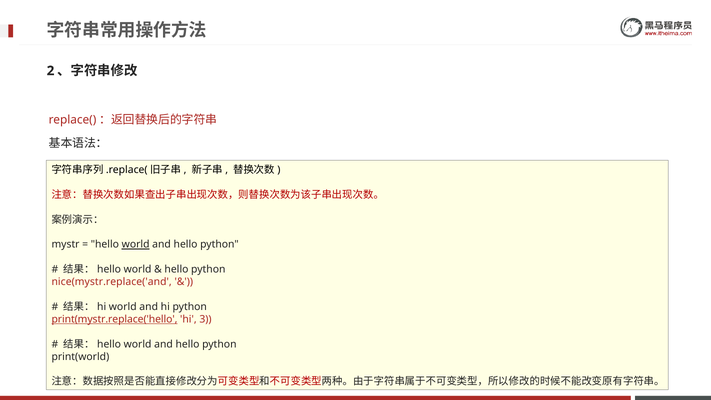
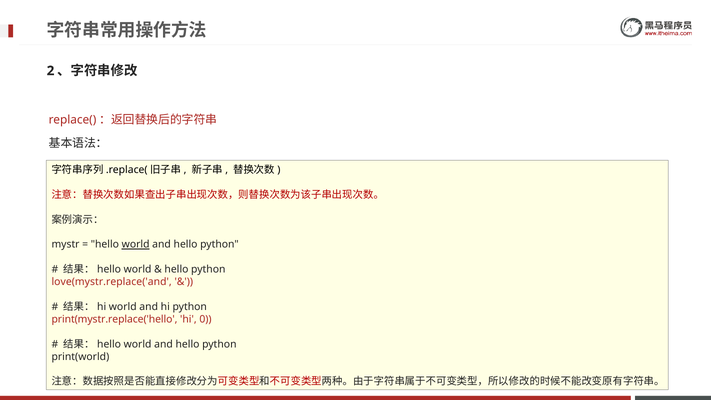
nice(mystr.replace('and: nice(mystr.replace('and -> love(mystr.replace('and (112, 282)
print(mystr.replace('hello underline: present -> none (114, 319)
3: 3 -> 0 (205, 319)
